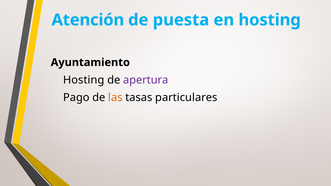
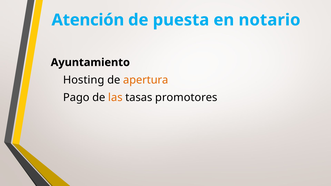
en hosting: hosting -> notario (269, 20)
apertura colour: purple -> orange (146, 80)
particulares: particulares -> promotores (186, 98)
